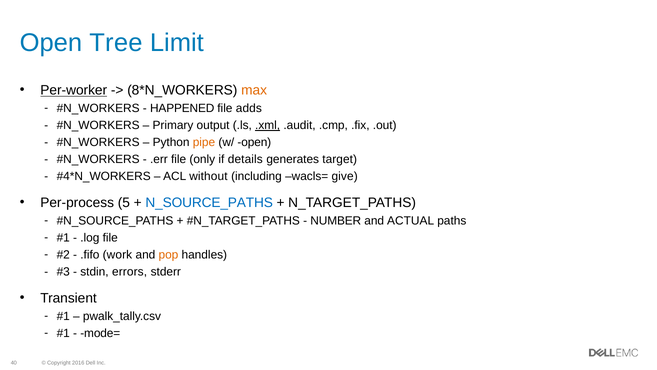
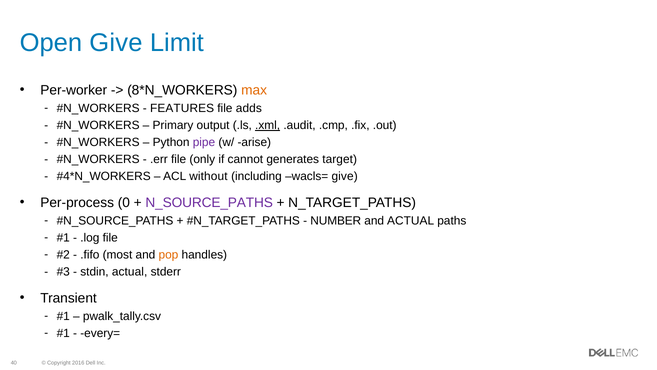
Open Tree: Tree -> Give (116, 43)
Per-worker underline: present -> none (74, 90)
HAPPENED: HAPPENED -> FEATURES (182, 108)
pipe colour: orange -> purple (204, 142)
w/ open: open -> arise (254, 142)
details: details -> cannot (245, 159)
5: 5 -> 0 (124, 203)
N_SOURCE_PATHS colour: blue -> purple (209, 203)
work: work -> most (117, 254)
stdin errors: errors -> actual (130, 271)
mode=: mode= -> every= (100, 333)
